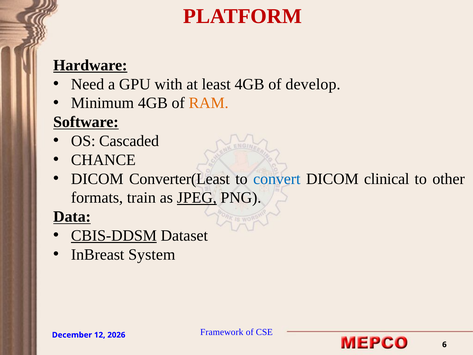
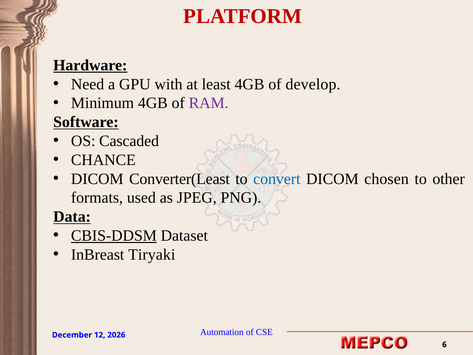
RAM colour: orange -> purple (209, 103)
clinical: clinical -> chosen (387, 179)
train: train -> used (141, 198)
JPEG underline: present -> none (197, 198)
System: System -> Tiryaki (152, 254)
Framework: Framework -> Automation (222, 332)
